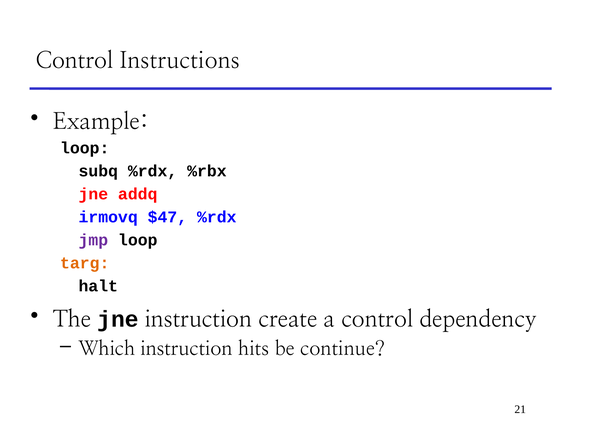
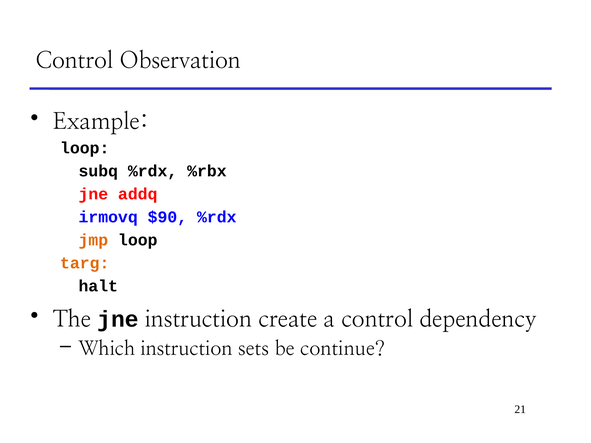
Instructions: Instructions -> Observation (180, 61)
$47: $47 -> $90 (167, 217)
jmp colour: purple -> orange (93, 240)
hits: hits -> sets (254, 349)
